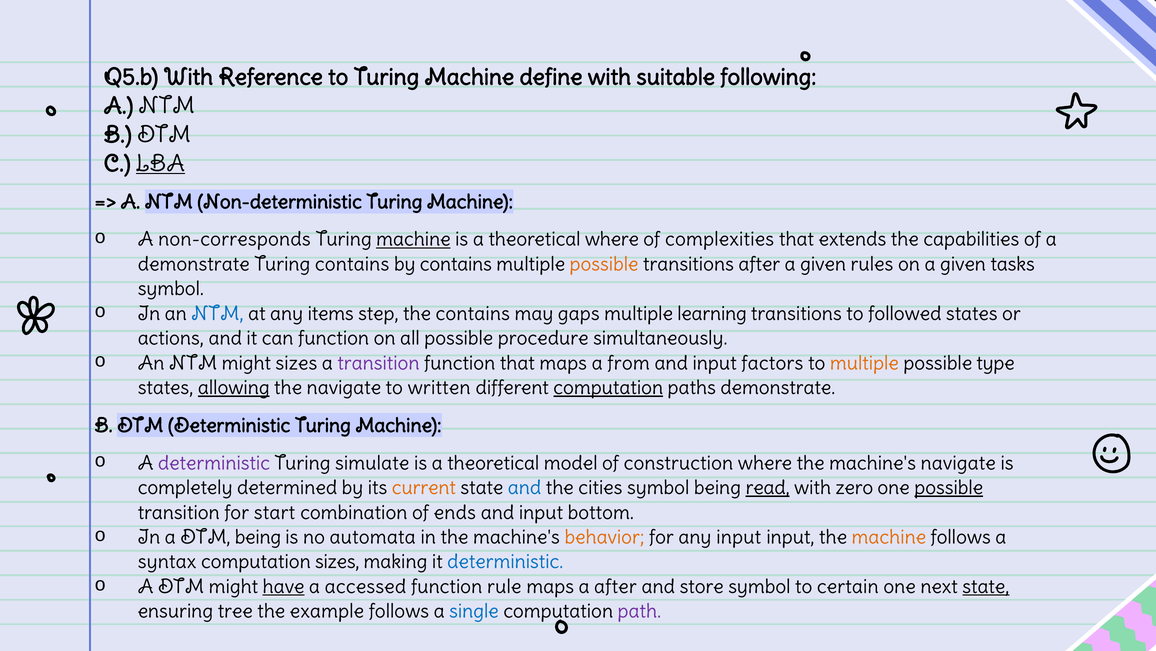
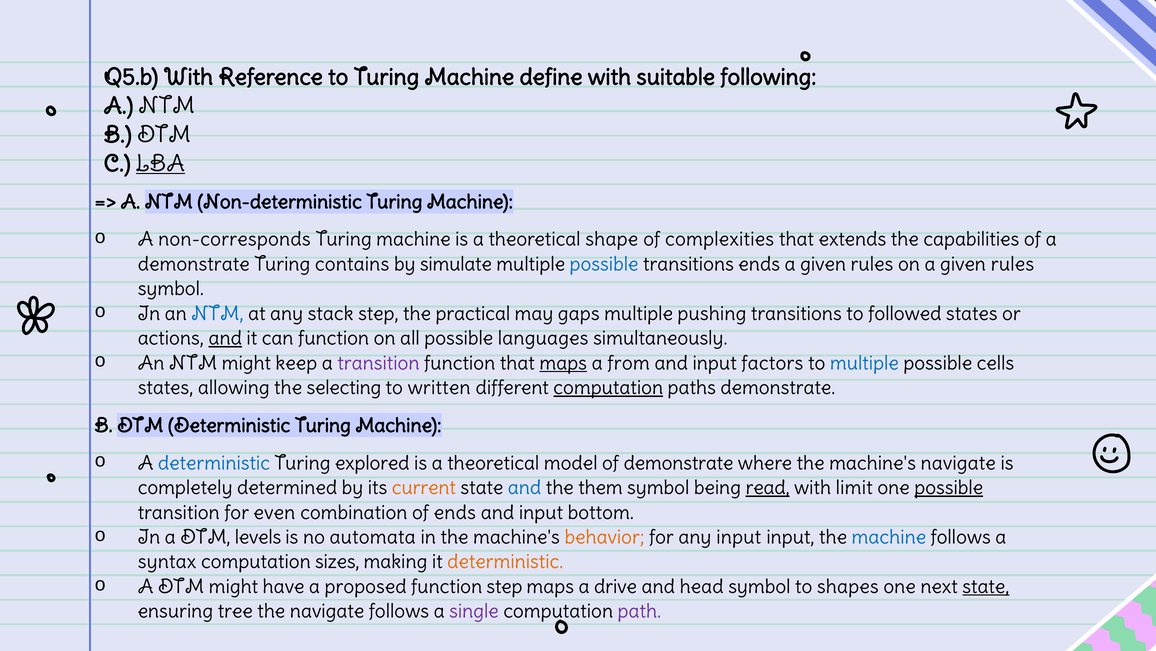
machine underline: present -> none (413, 239)
theoretical where: where -> shape (612, 239)
by contains: contains -> simulate (456, 264)
possible colour: orange -> blue (604, 264)
transitions after: after -> ends (759, 264)
on a given tasks: tasks -> rules (1012, 264)
items: items -> stack (331, 313)
the contains: contains -> practical (473, 313)
learning: learning -> pushing (712, 313)
and underline: none -> present (225, 338)
procedure: procedure -> languages (543, 338)
might sizes: sizes -> keep (296, 363)
maps underline: none -> present (563, 363)
multiple colour: orange -> blue (864, 363)
type: type -> cells (995, 363)
allowing underline: present -> none (234, 388)
the navigate: navigate -> selecting (344, 388)
deterministic colour: purple -> blue (214, 463)
simulate: simulate -> explored (372, 463)
of construction: construction -> demonstrate (679, 463)
cities: cities -> them (601, 487)
zero: zero -> limit (854, 487)
start: start -> even (274, 512)
DTM being: being -> levels (258, 537)
machine colour: orange -> blue (889, 537)
deterministic colour: blue -> orange (505, 561)
have underline: present -> none (284, 586)
accessed: accessed -> proposed (366, 586)
function rule: rule -> step (504, 586)
a after: after -> drive (616, 586)
store: store -> head (702, 586)
certain: certain -> shapes (848, 586)
the example: example -> navigate (327, 611)
single colour: blue -> purple (474, 611)
